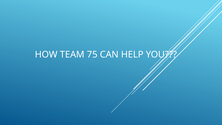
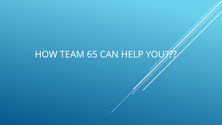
75: 75 -> 65 (92, 55)
